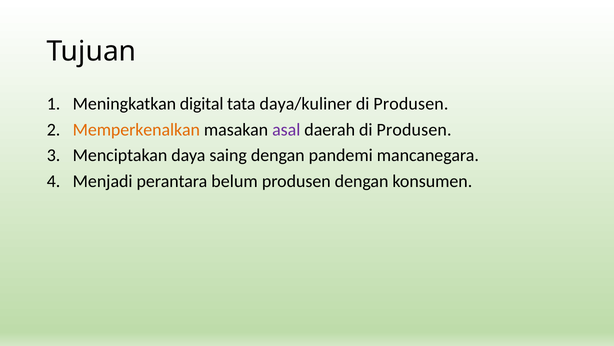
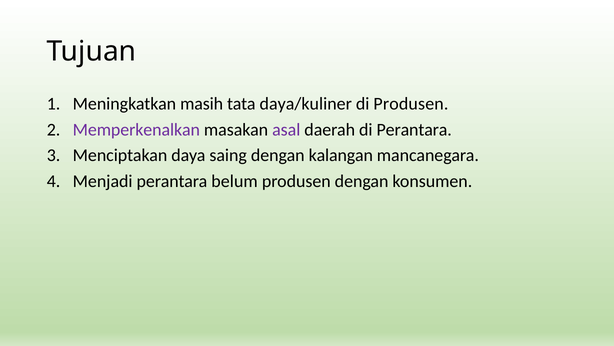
digital: digital -> masih (202, 104)
Memperkenalkan colour: orange -> purple (136, 129)
daerah di Produsen: Produsen -> Perantara (414, 129)
pandemi: pandemi -> kalangan (341, 155)
